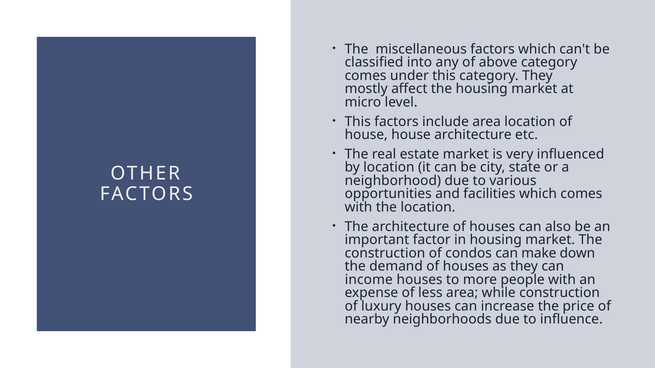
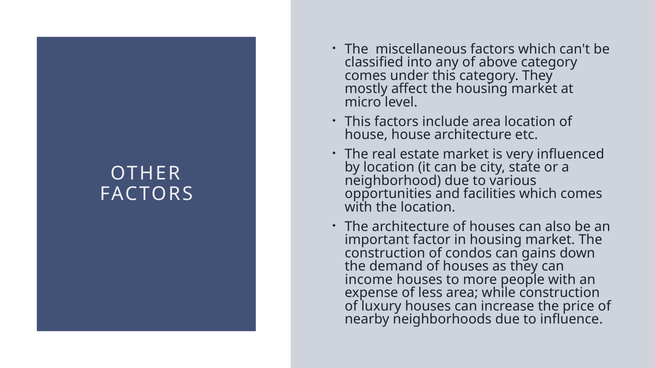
make: make -> gains (539, 253)
